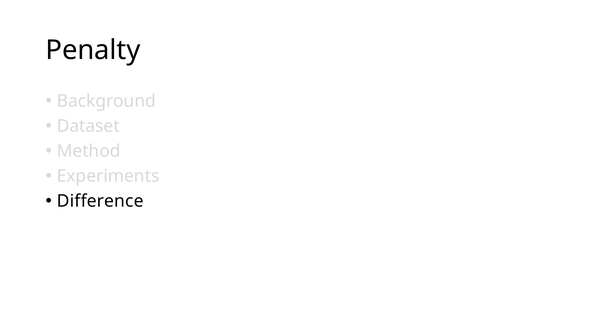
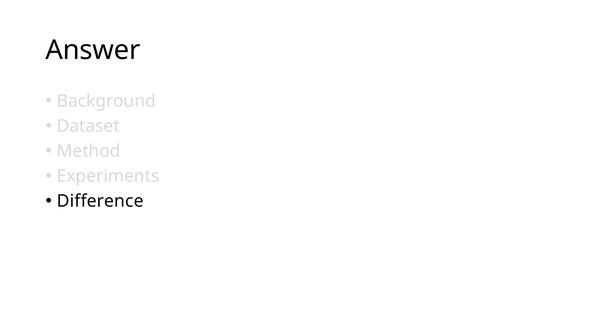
Penalty: Penalty -> Answer (93, 50)
